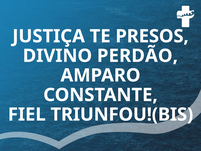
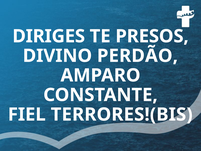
JUSTIÇA: JUSTIÇA -> DIRIGES (49, 36)
TRIUNFOU!(BIS: TRIUNFOU!(BIS -> TERRORES!(BIS (122, 114)
